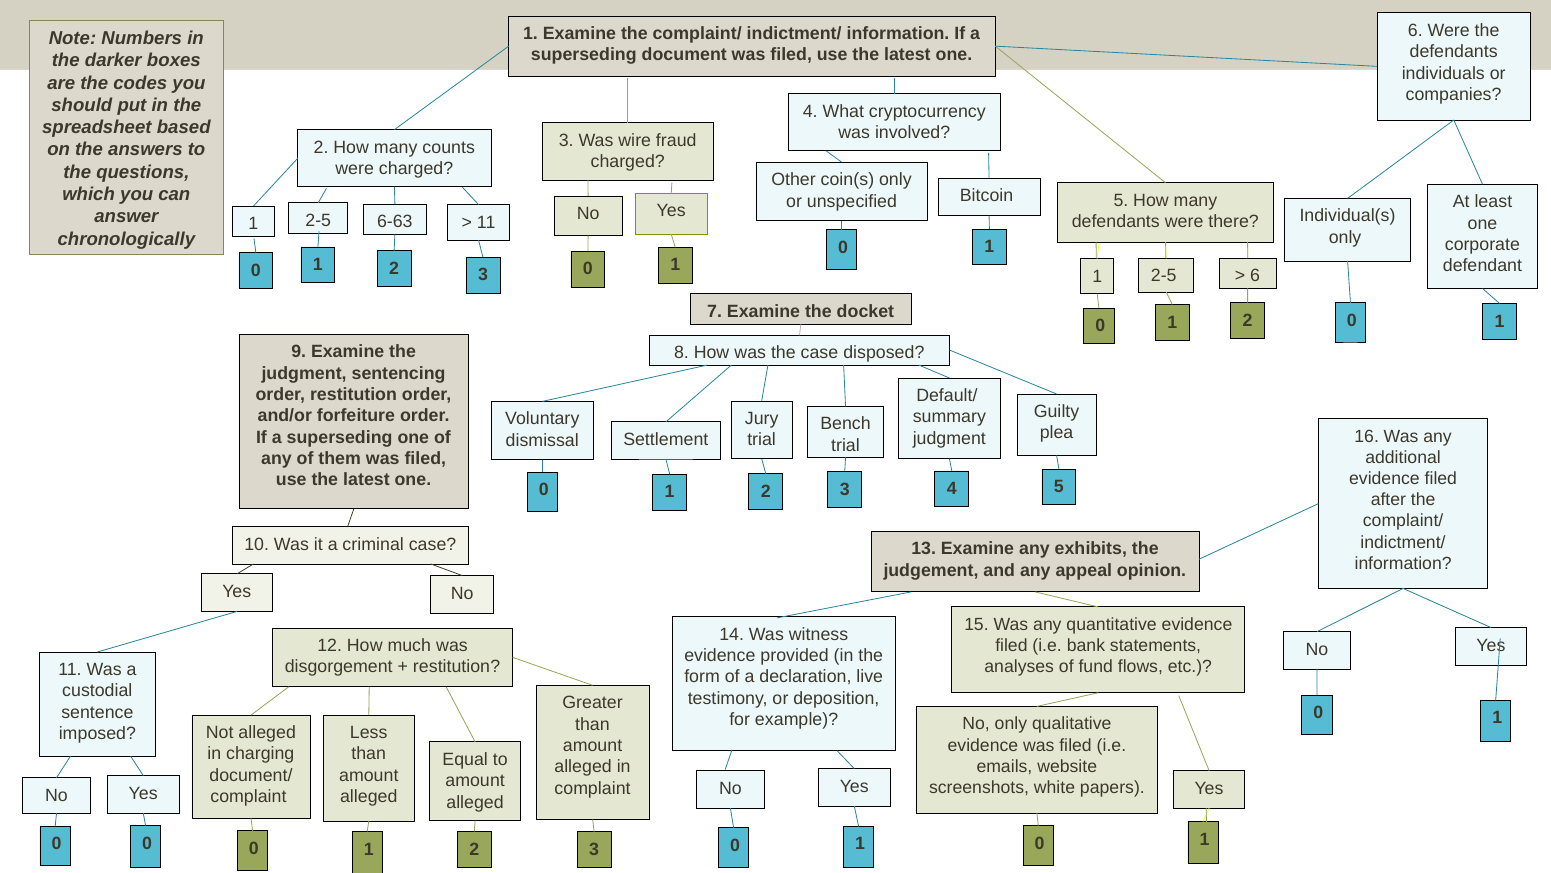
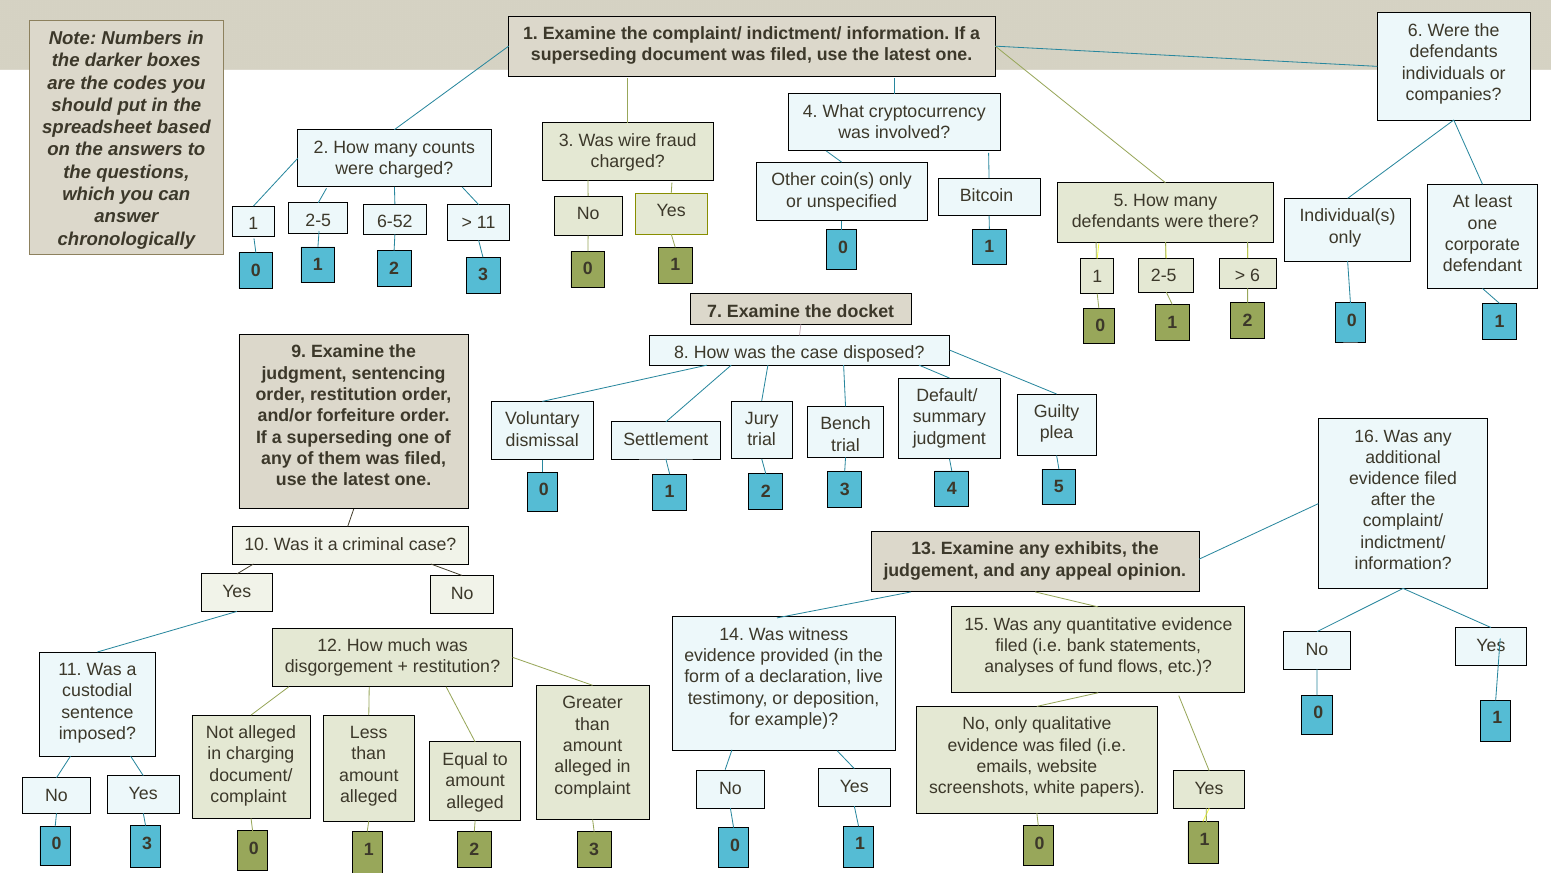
6-63: 6-63 -> 6-52 (395, 222)
0: 0 -> 3 (147, 843)
